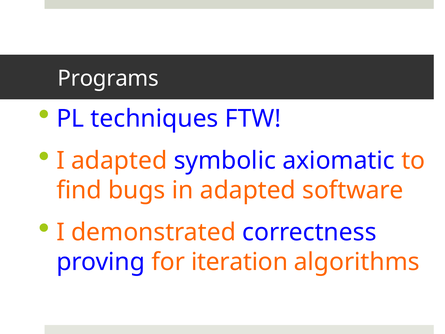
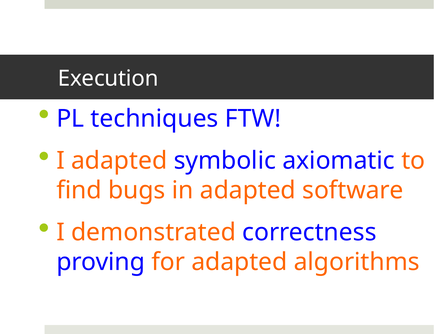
Programs: Programs -> Execution (108, 78)
for iteration: iteration -> adapted (239, 262)
